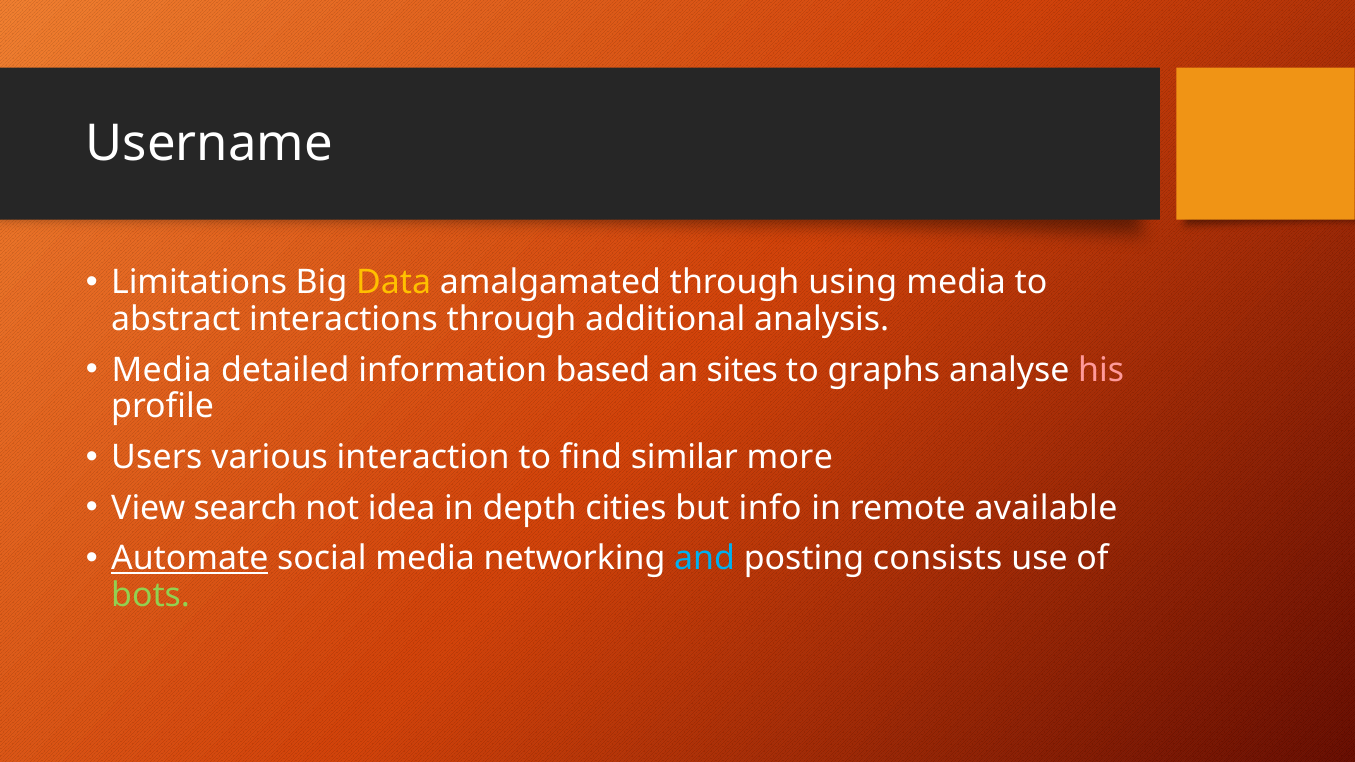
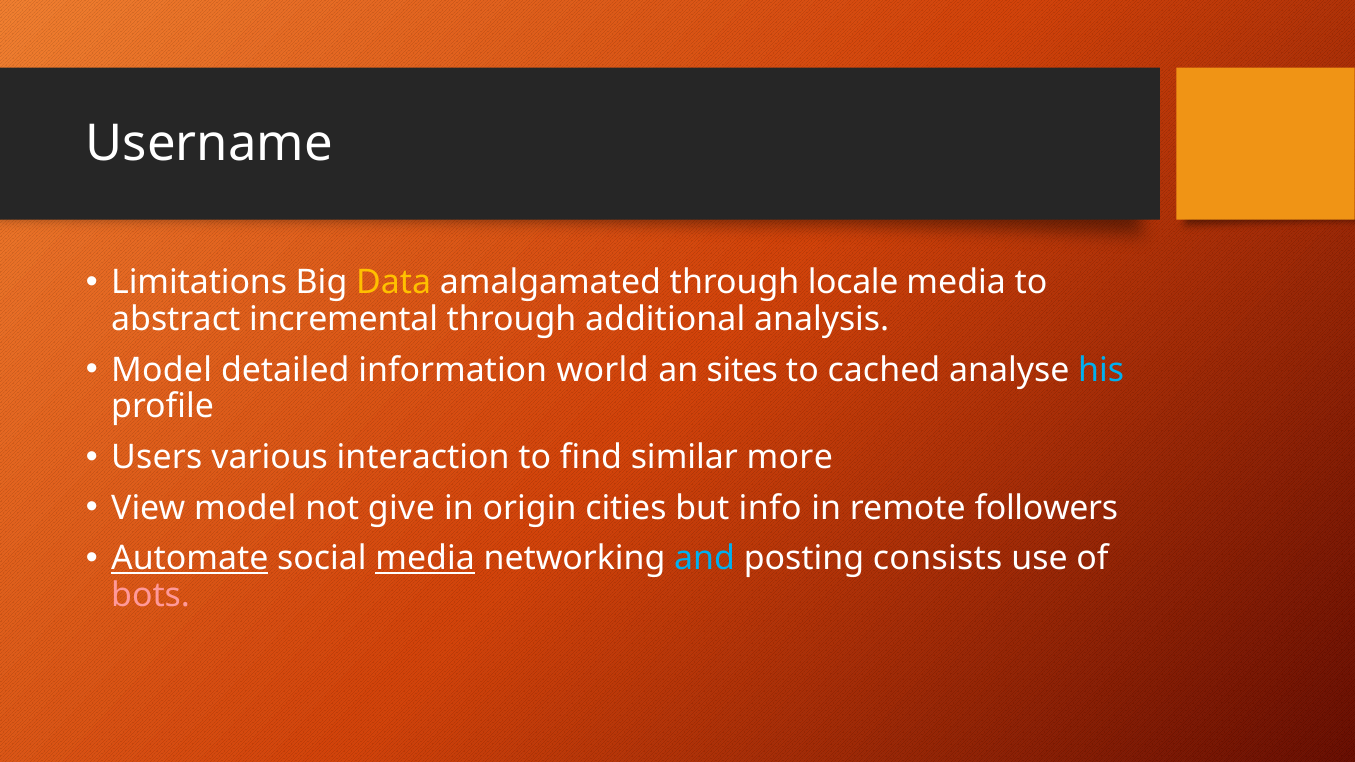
using: using -> locale (853, 283)
interactions: interactions -> incremental (344, 319)
Media: Media -> Model (162, 370)
based: based -> world (603, 370)
graphs: graphs -> cached (884, 370)
his colour: pink -> light blue (1101, 370)
View search: search -> model (245, 508)
idea: idea -> give (401, 508)
depth: depth -> origin (530, 508)
available: available -> followers (1046, 508)
media underline: none -> present (425, 559)
bots colour: light green -> pink (151, 595)
